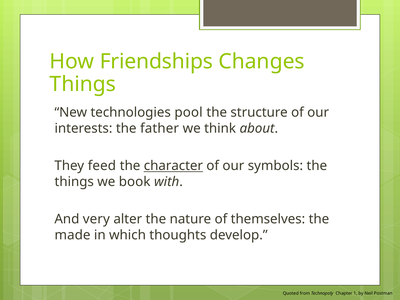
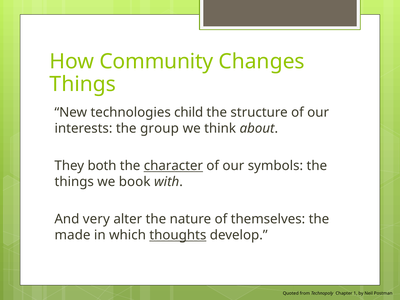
Friendships: Friendships -> Community (156, 61)
pool: pool -> child (189, 113)
father: father -> group (160, 129)
feed: feed -> both (102, 166)
thoughts underline: none -> present (178, 235)
